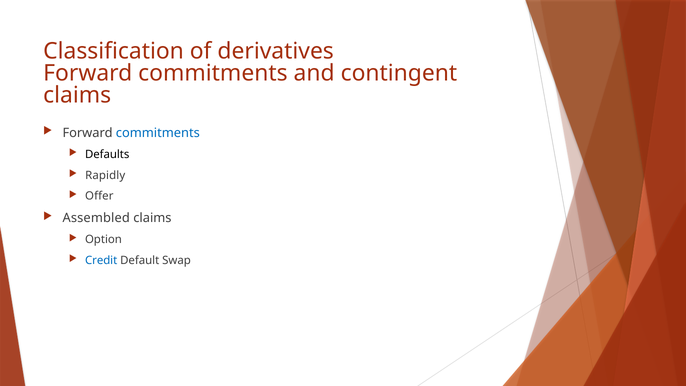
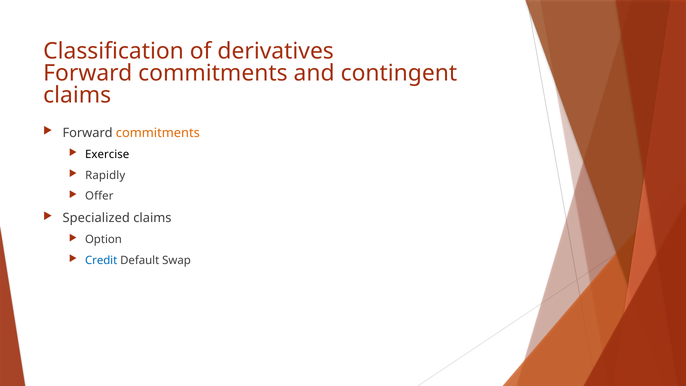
commitments colour: blue -> orange (158, 133)
Defaults: Defaults -> Exercise (107, 154)
Assembled: Assembled -> Specialized (96, 218)
